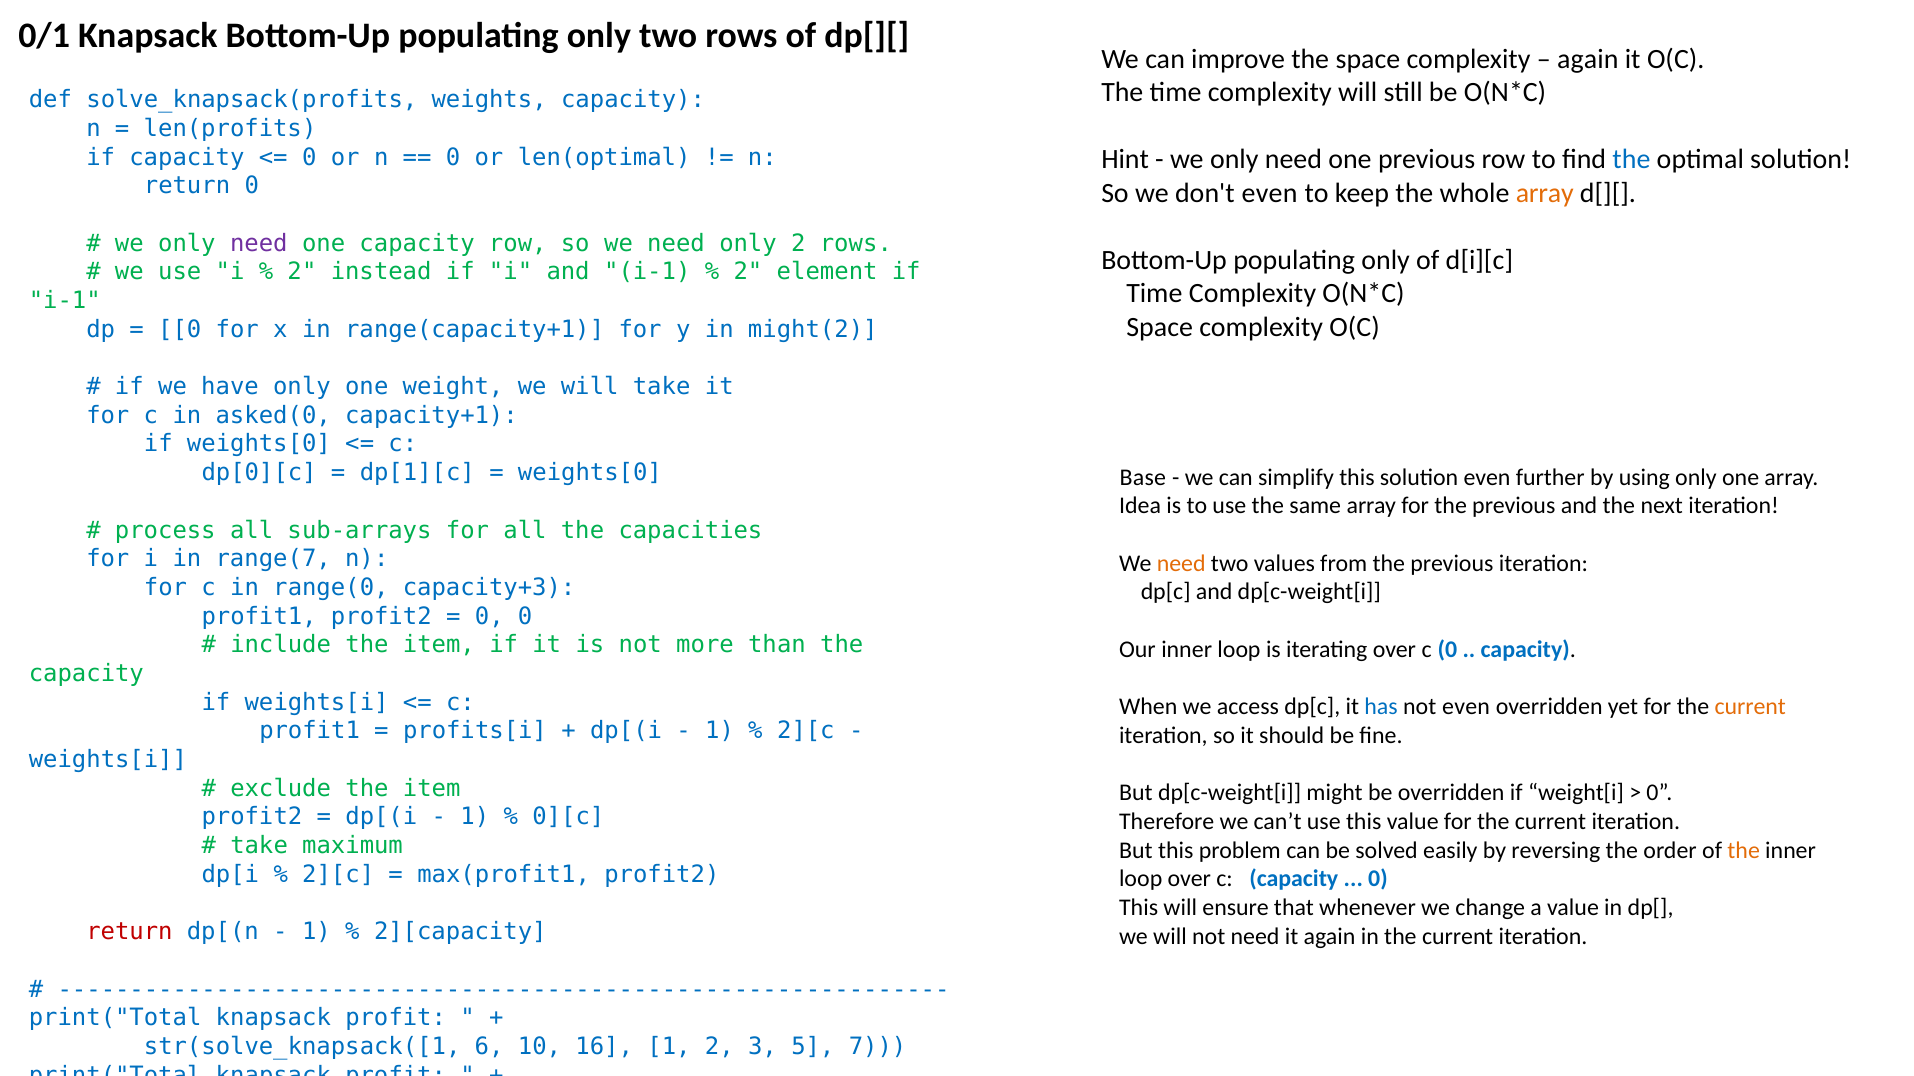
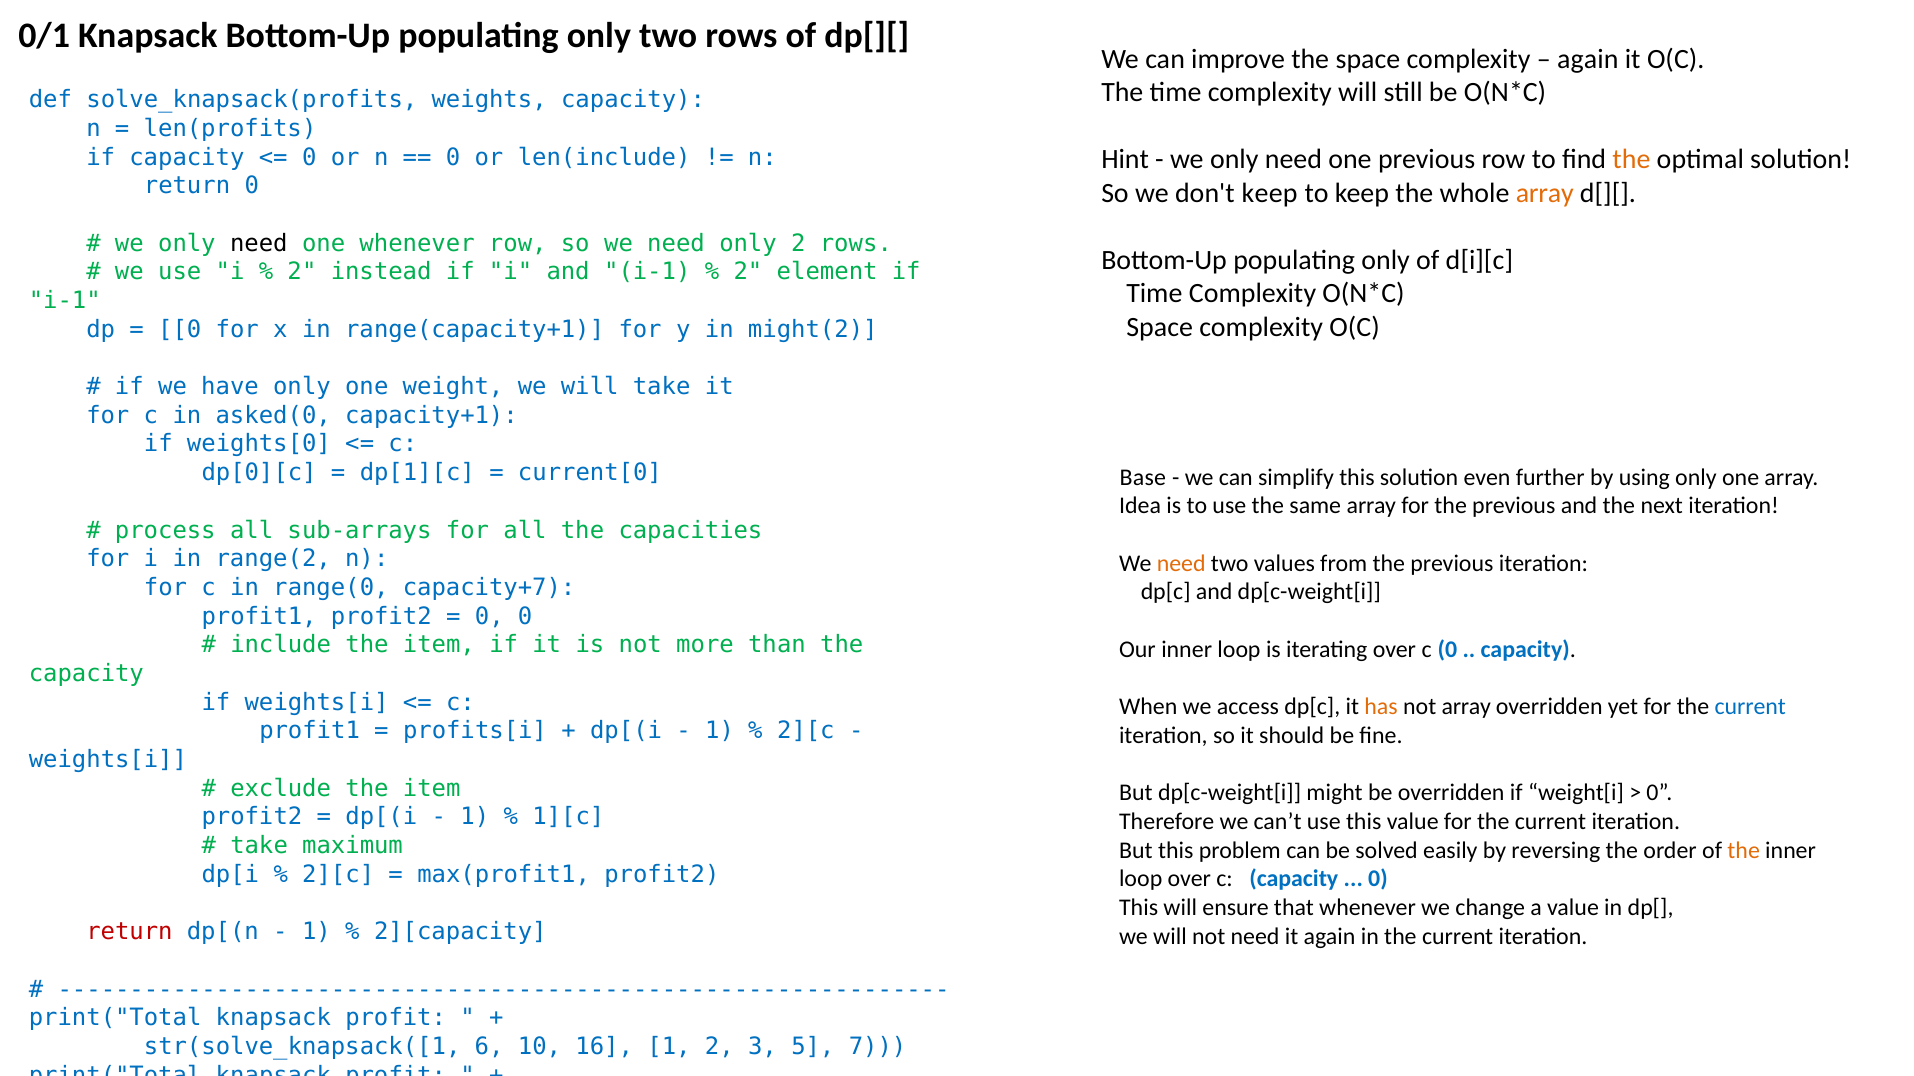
len(optimal: len(optimal -> len(include (604, 157)
the colour: blue -> orange (1631, 160)
don't even: even -> keep (1270, 193)
need colour: purple -> black (259, 243)
one capacity: capacity -> whenever (417, 243)
weights[0: weights[0 -> current[0 (590, 473)
range(7: range(7 -> range(2 (273, 559)
capacity+3: capacity+3 -> capacity+7 (489, 588)
has colour: blue -> orange (1381, 707)
not even: even -> array (1466, 707)
current colour: orange -> blue (1750, 707)
0][c: 0][c -> 1][c (568, 818)
